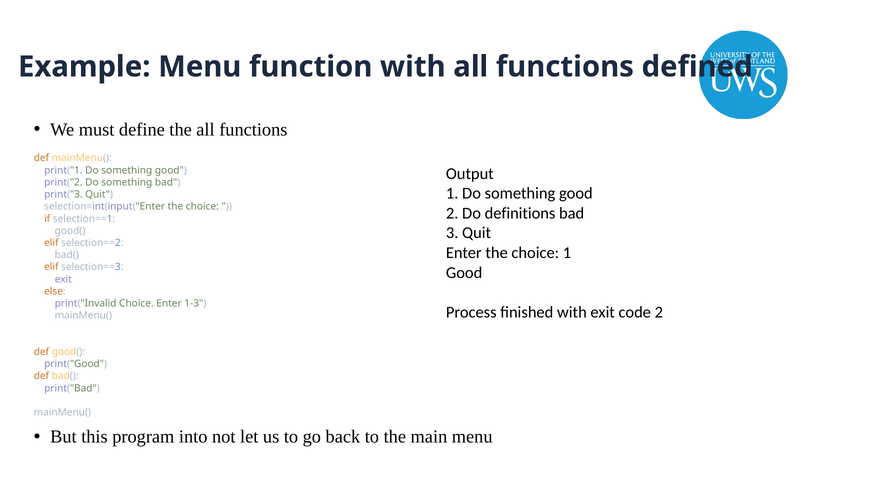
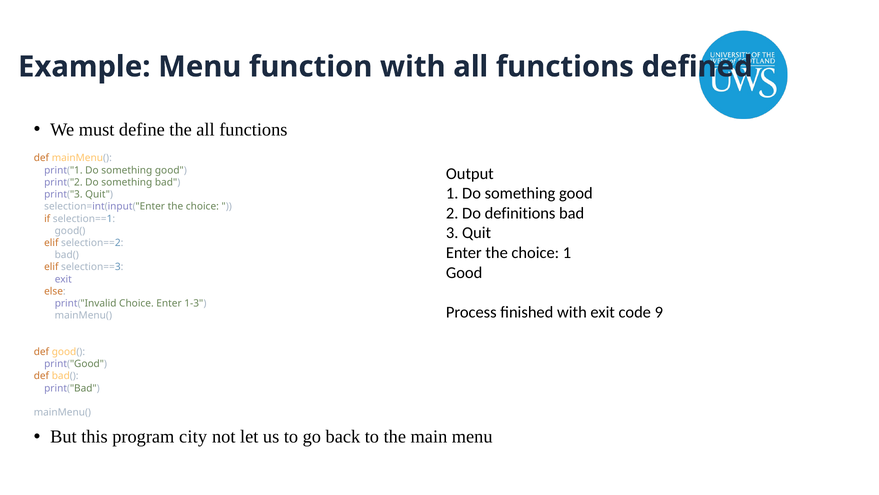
code 2: 2 -> 9 (659, 312)
into: into -> city (193, 436)
